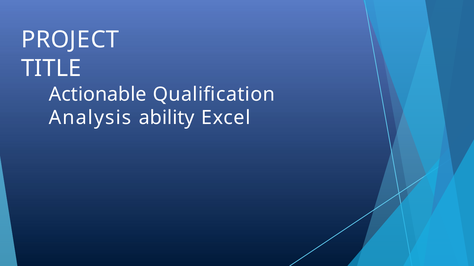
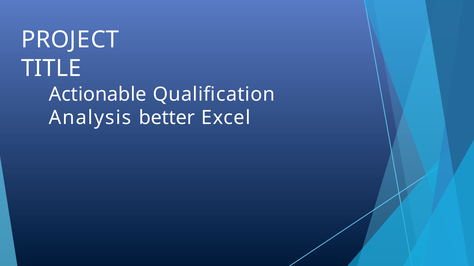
ability: ability -> better (167, 118)
